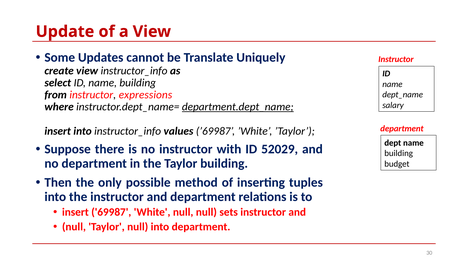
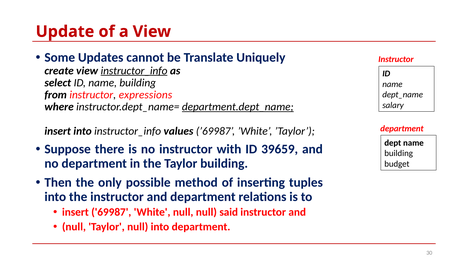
instructor_info underline: none -> present (134, 71)
52029: 52029 -> 39659 (280, 149)
sets: sets -> said (229, 212)
